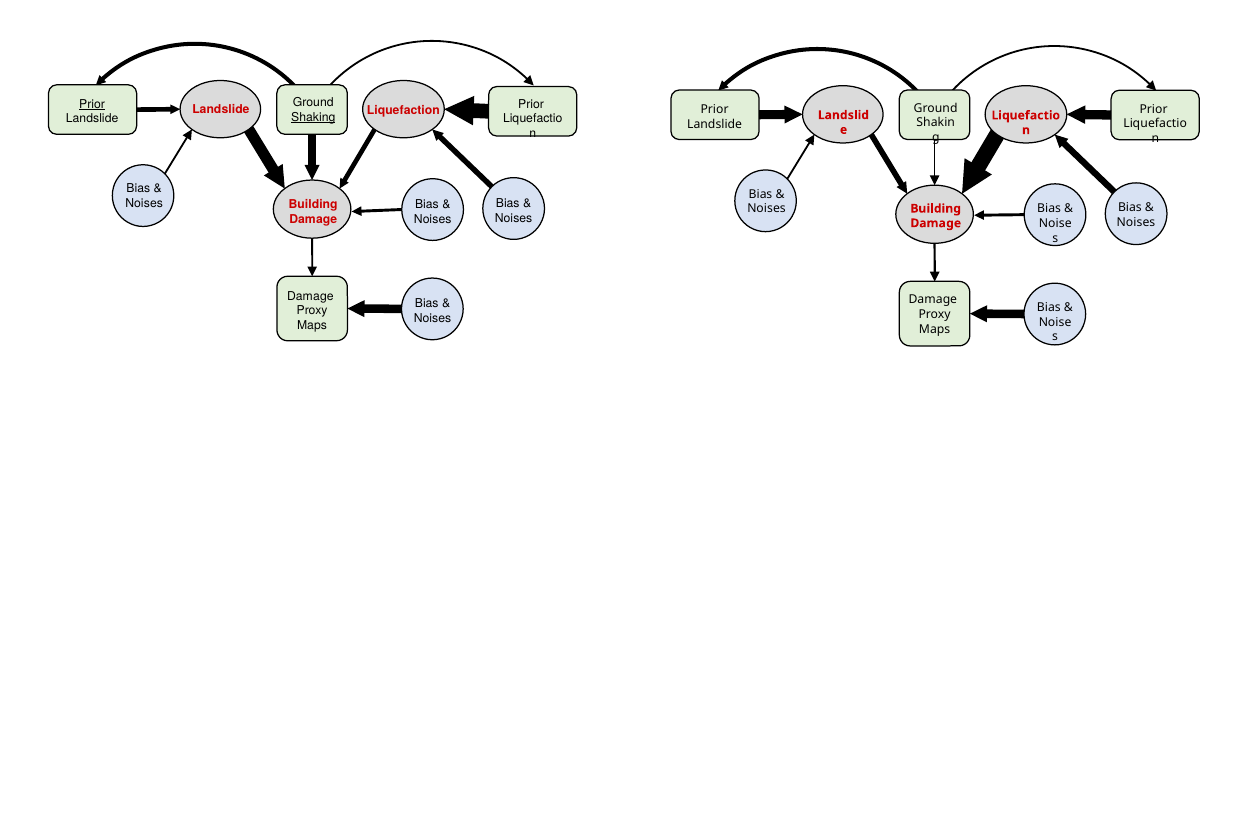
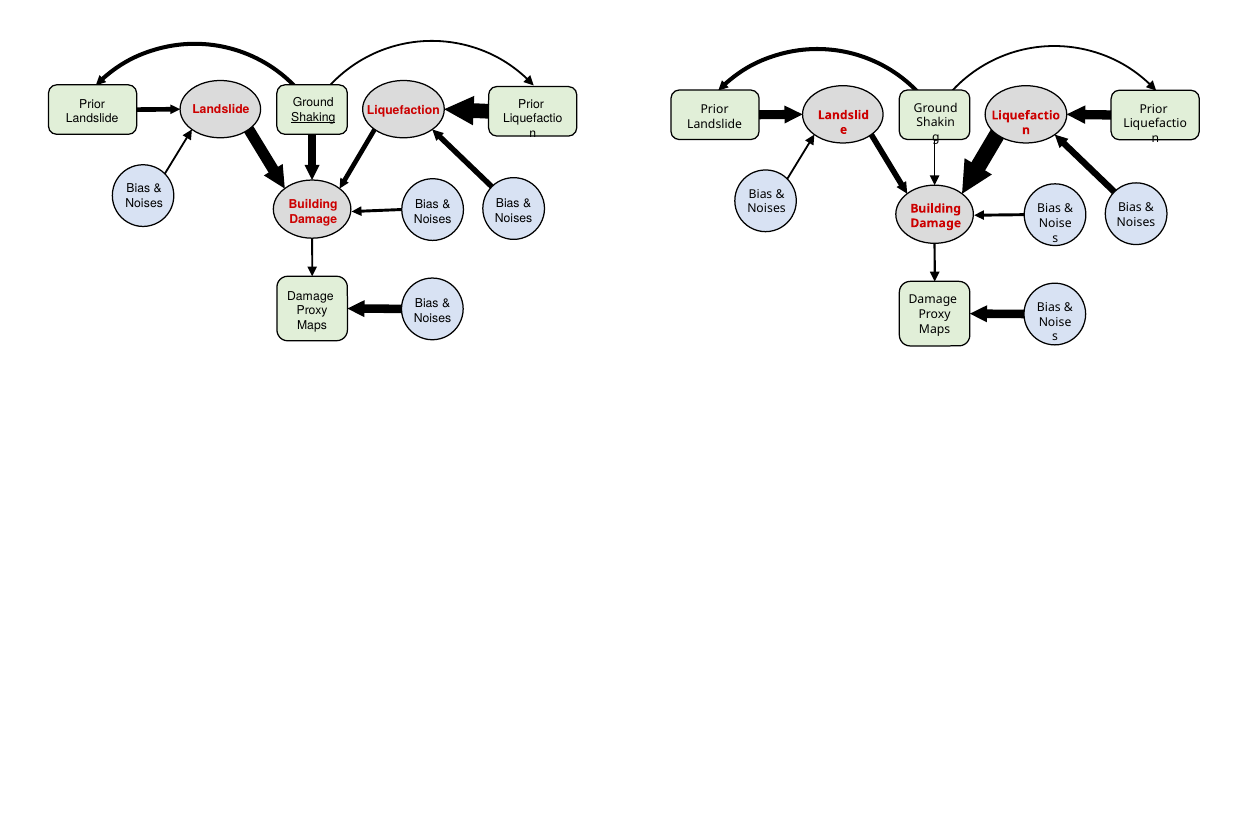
Prior underline: present -> none (92, 104)
